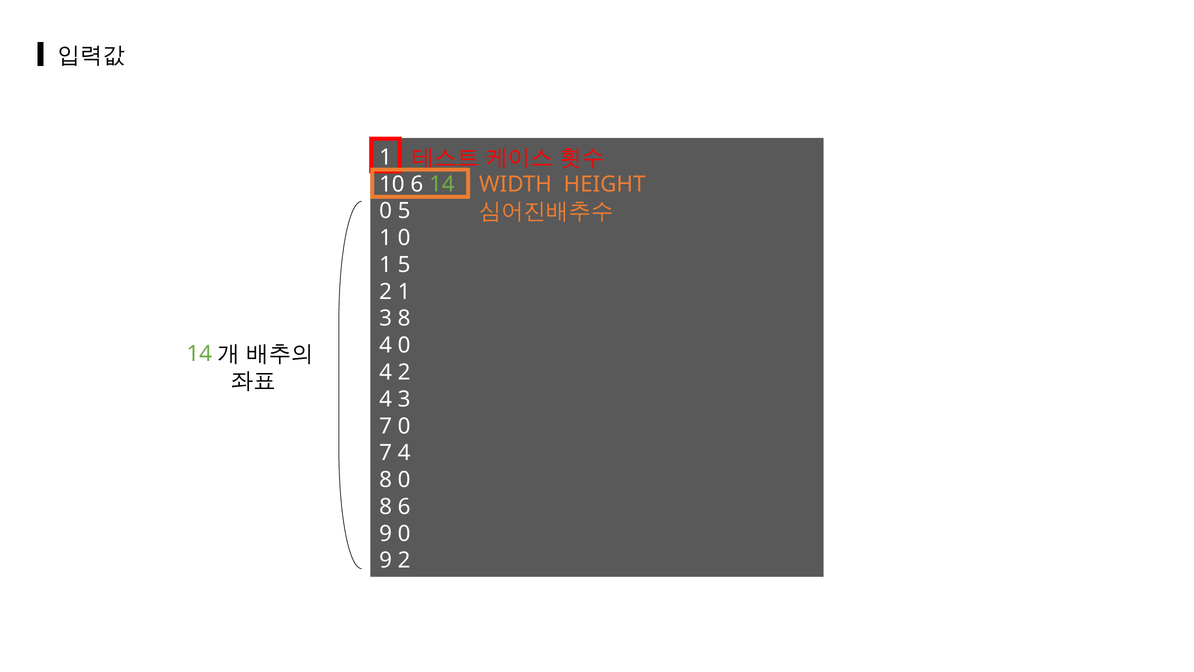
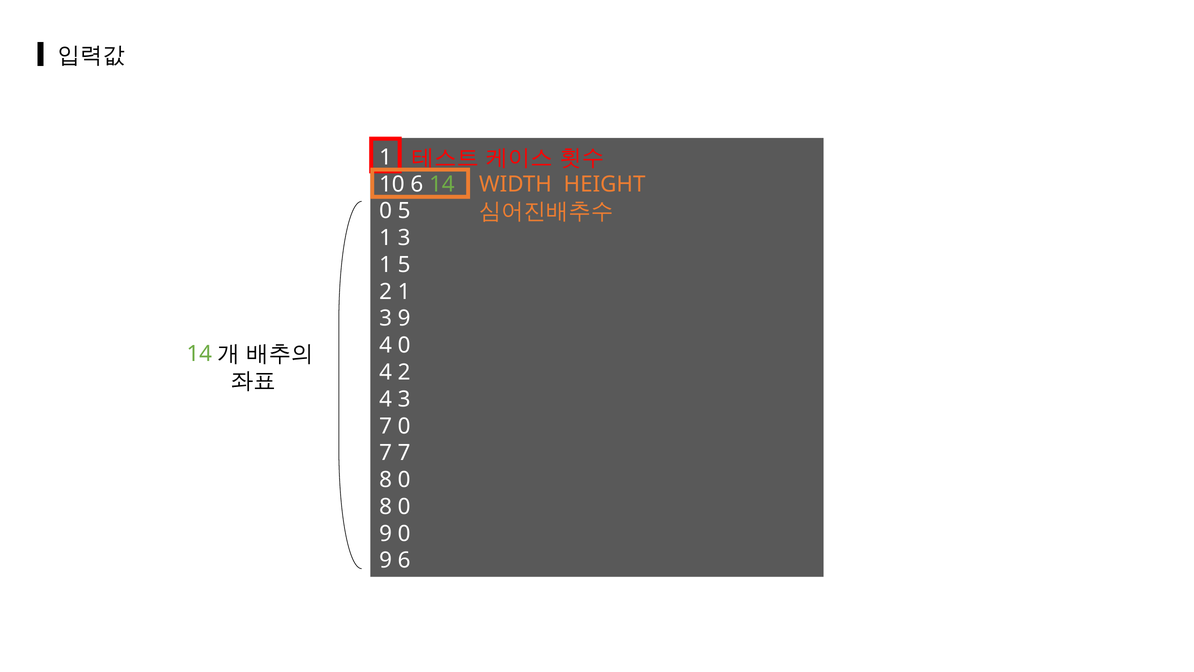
0: 0 -> 3 (404, 238)
3 8: 8 -> 9 (404, 318)
7 4: 4 -> 7 (404, 453)
6: 6 -> 0 (404, 506)
9 2: 2 -> 6 (404, 560)
